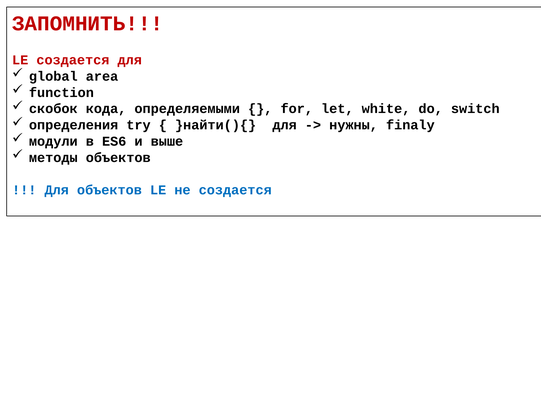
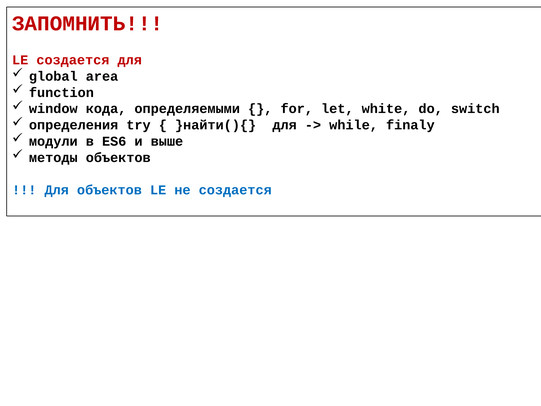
скобок: скобок -> window (53, 109)
нужны: нужны -> while (354, 125)
